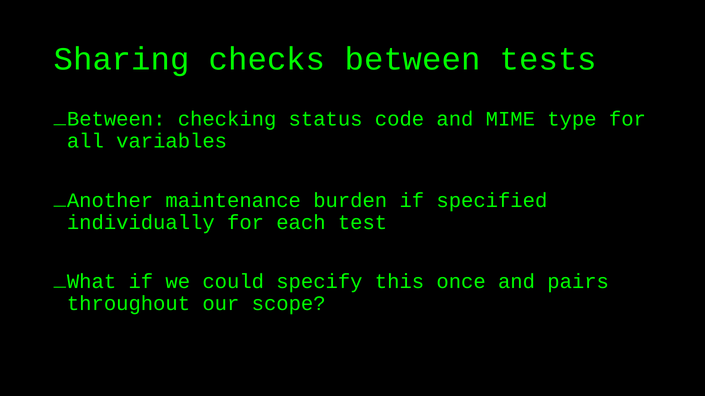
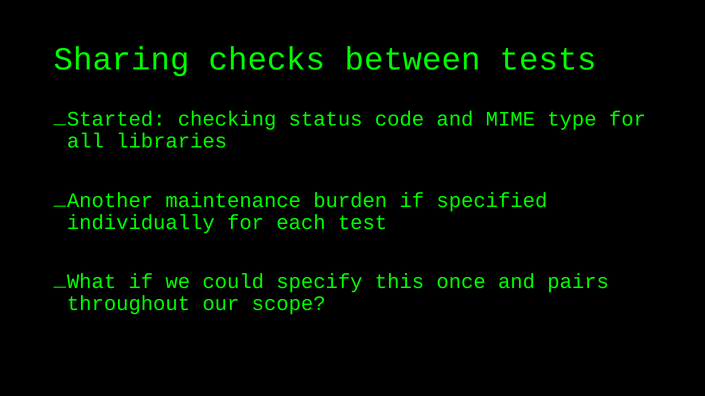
Between: Between -> Started (116, 119)
variables: variables -> libraries (172, 141)
